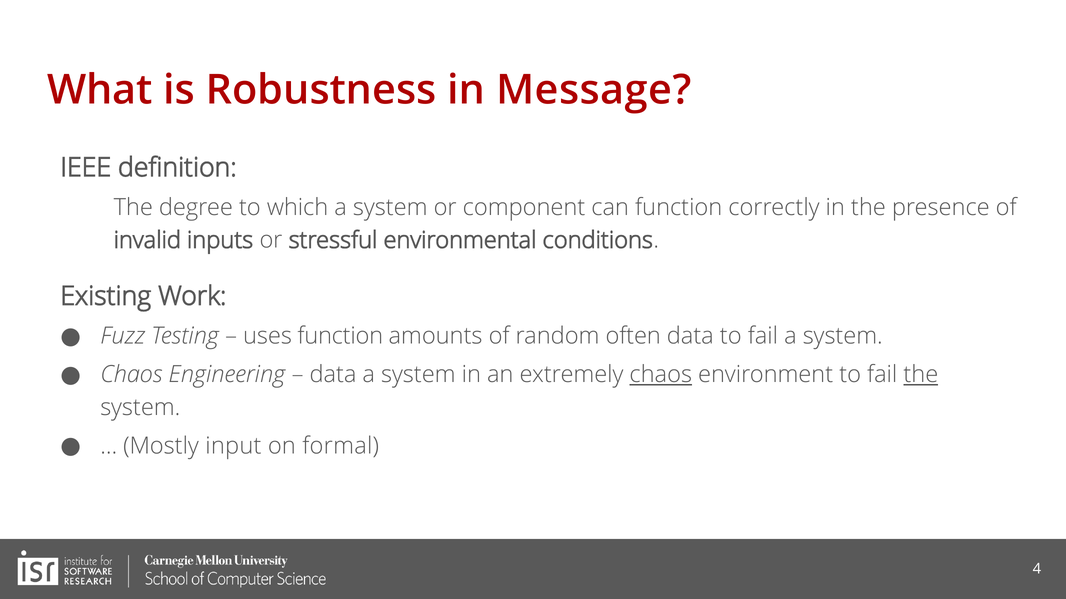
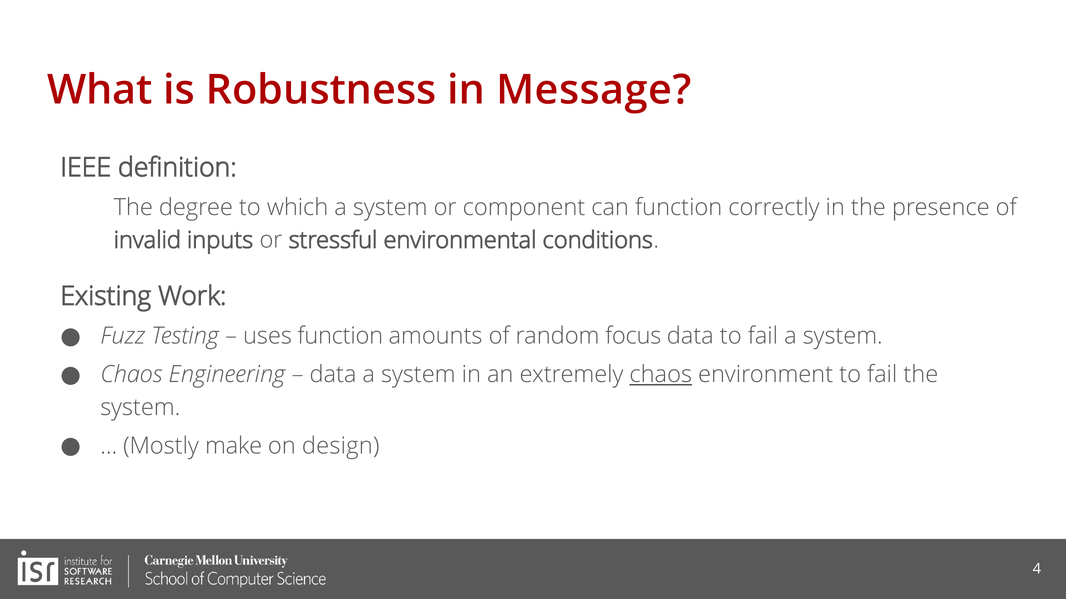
often: often -> focus (633, 336)
the underline: present -> none (921, 375)
input: input -> make (234, 446)
formal: formal -> design (341, 446)
